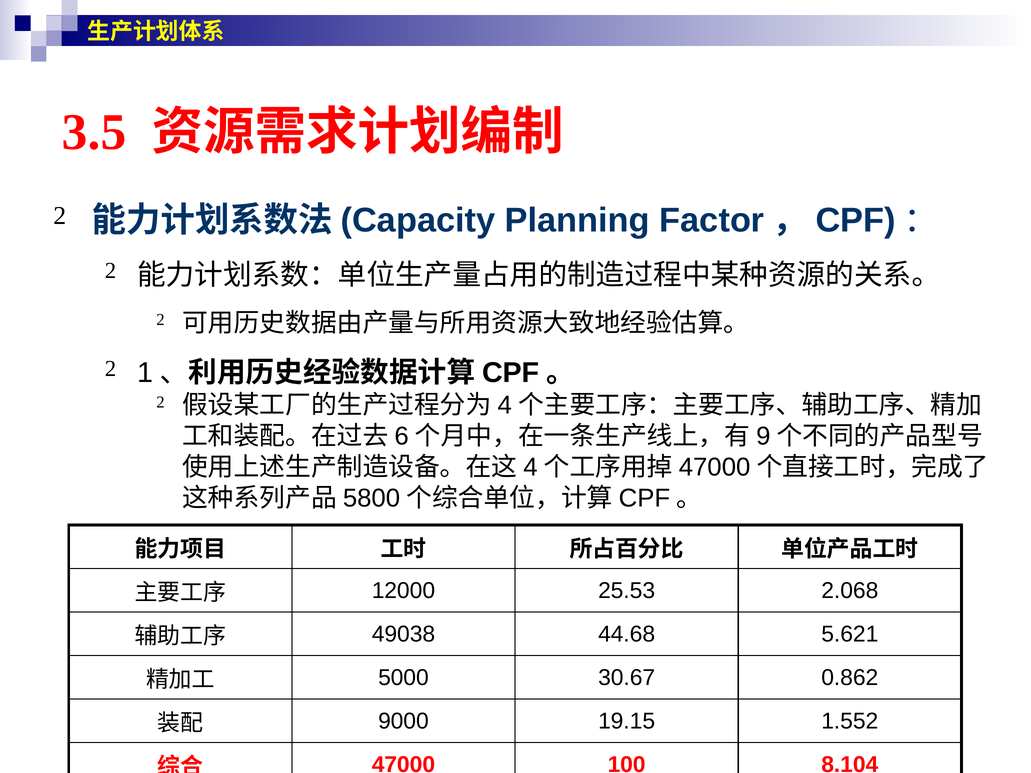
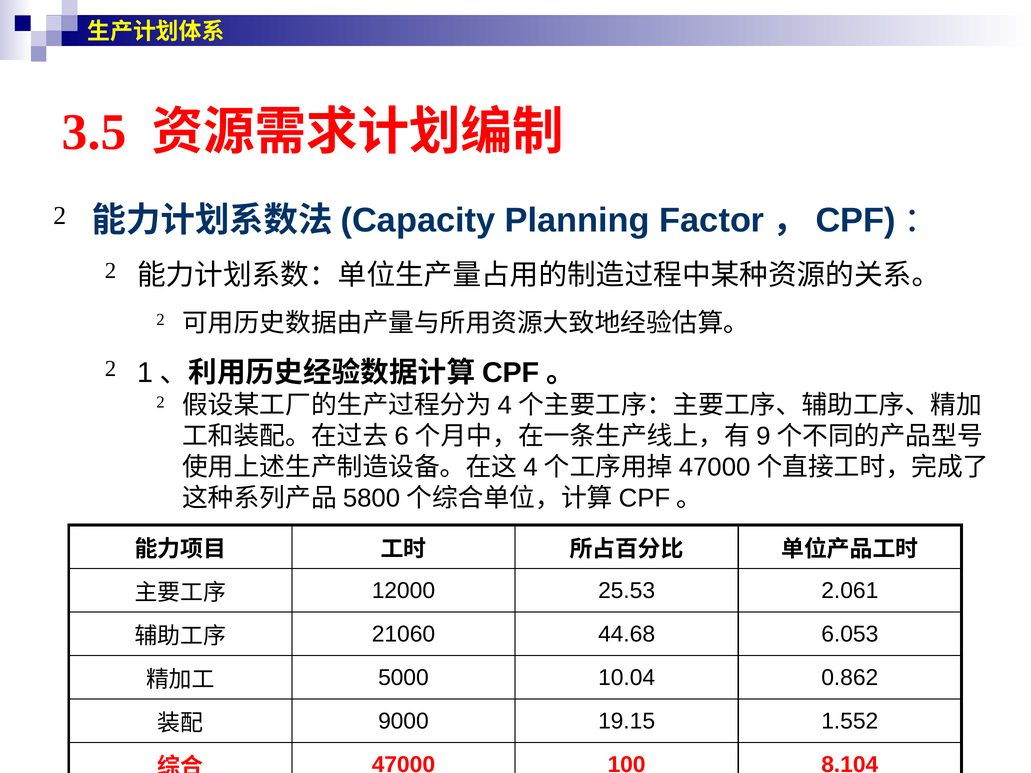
2.068: 2.068 -> 2.061 (850, 591)
49038: 49038 -> 21060 (403, 634)
5.621: 5.621 -> 6.053 (850, 634)
30.67: 30.67 -> 10.04 (627, 678)
